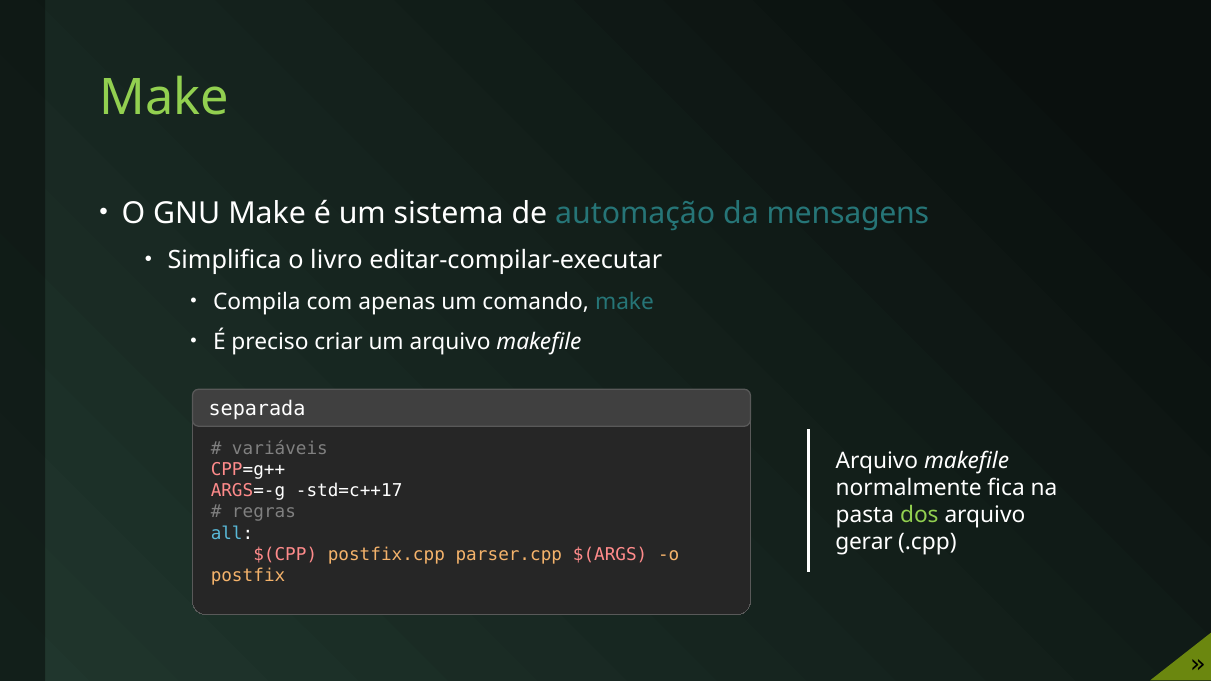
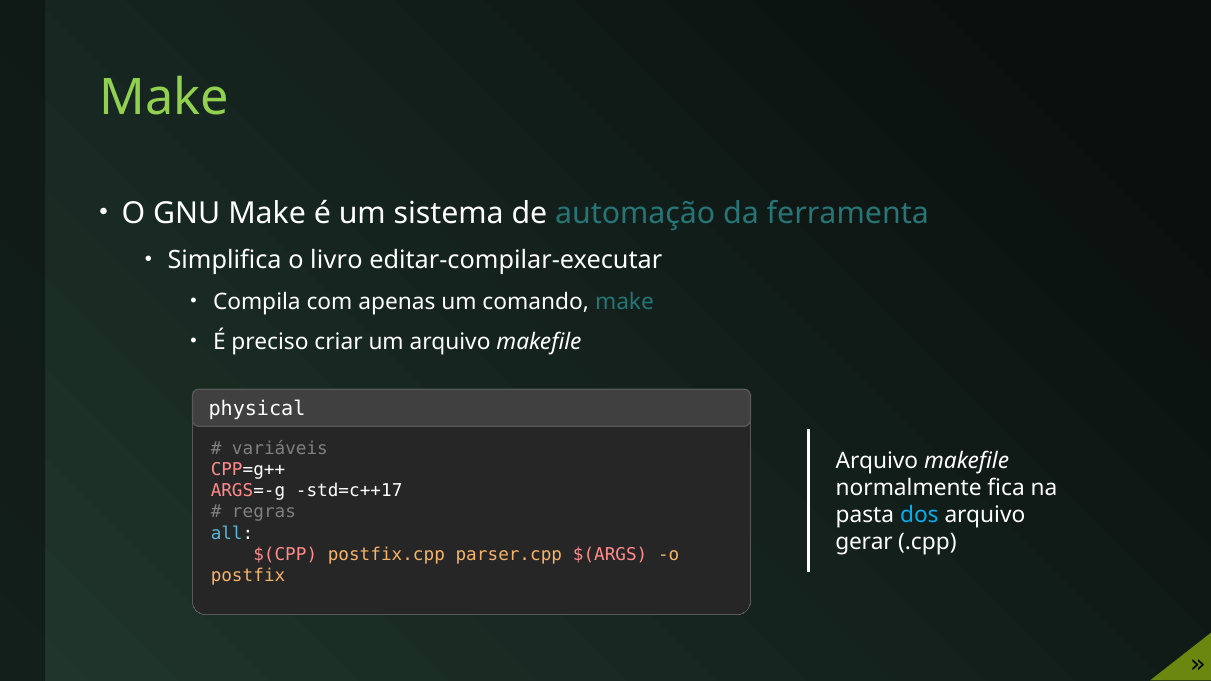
mensagens: mensagens -> ferramenta (848, 214)
separada: separada -> physical (257, 409)
dos colour: light green -> light blue (919, 515)
